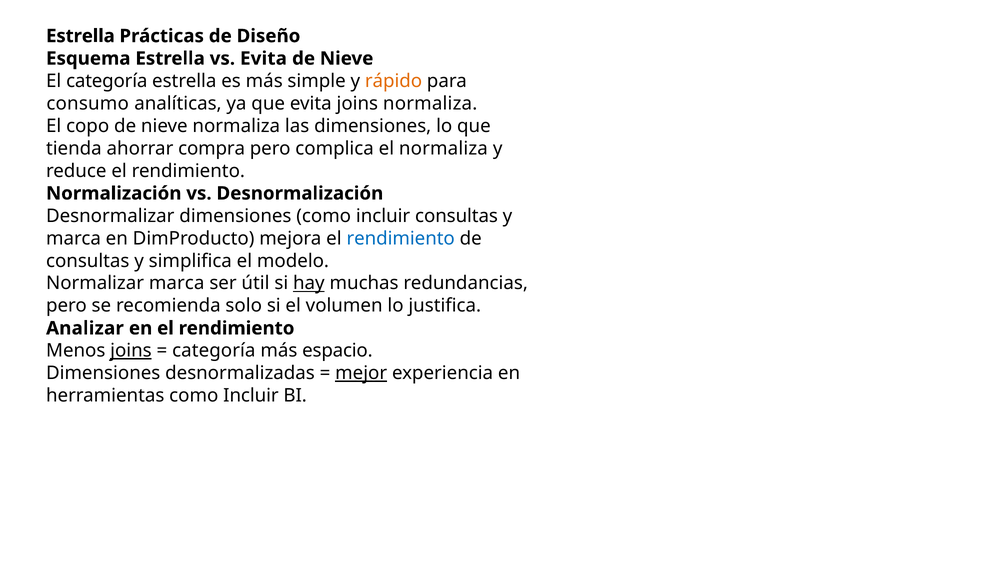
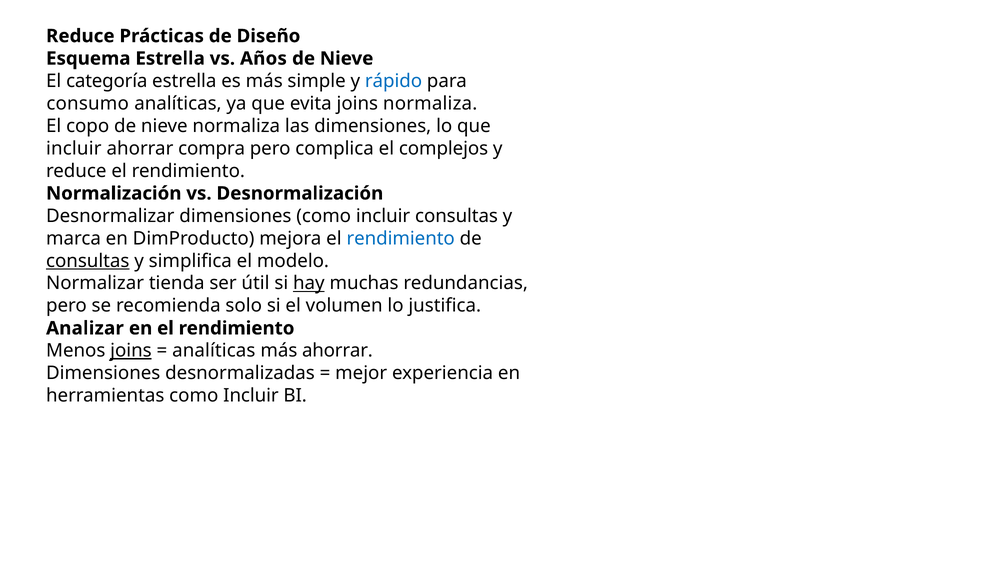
Estrella: Estrella -> Reduce (80, 36)
vs Evita: Evita -> Años (263, 59)
rápido colour: orange -> blue (394, 81)
tienda: tienda -> incluir (74, 148)
el normaliza: normaliza -> complejos (444, 148)
consultas underline: none -> present (88, 261)
Normalizar marca: marca -> tienda (177, 283)
categoría: categoría -> analíticas (214, 351)
más espacio: espacio -> ahorrar (337, 351)
mejor underline: present -> none (361, 373)
